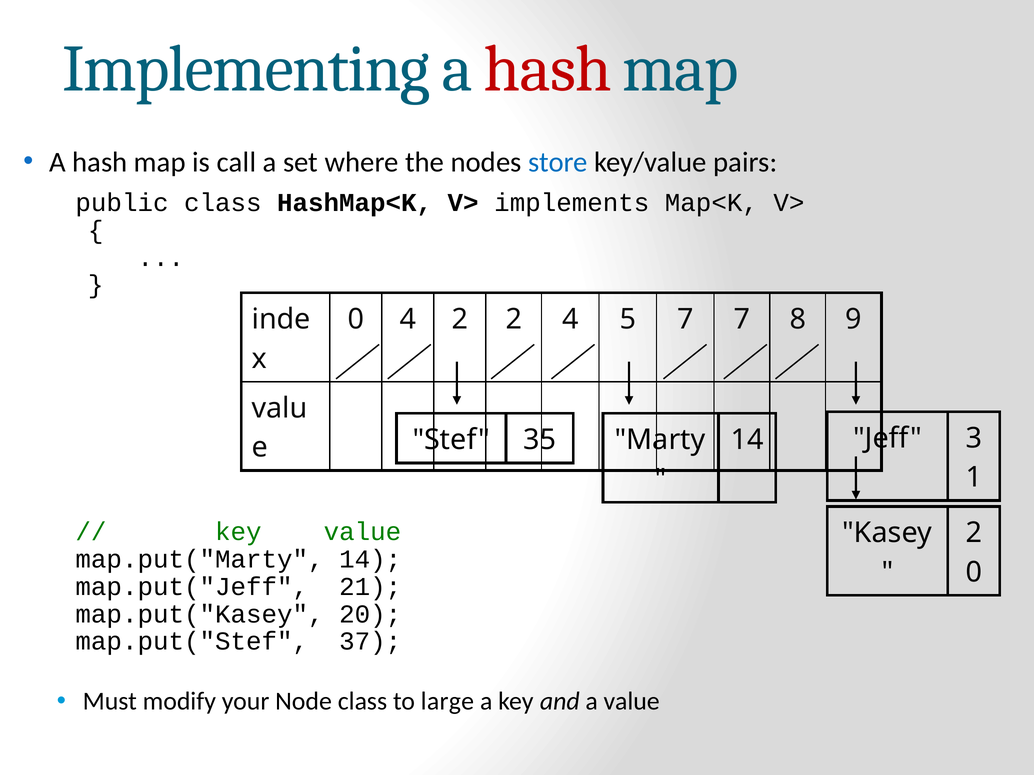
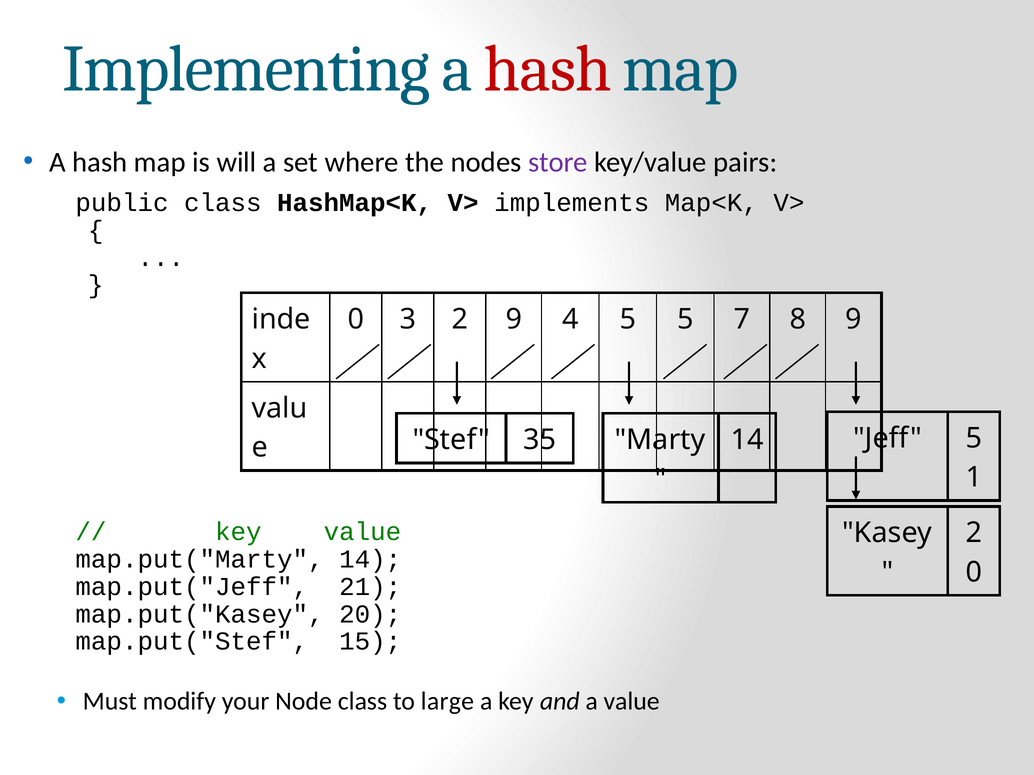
call: call -> will (237, 162)
store colour: blue -> purple (558, 162)
0 4: 4 -> 3 (408, 320)
2 2: 2 -> 9 (514, 320)
5 7: 7 -> 5 (685, 320)
Jeff 3: 3 -> 5 (974, 439)
37: 37 -> 15 (370, 642)
